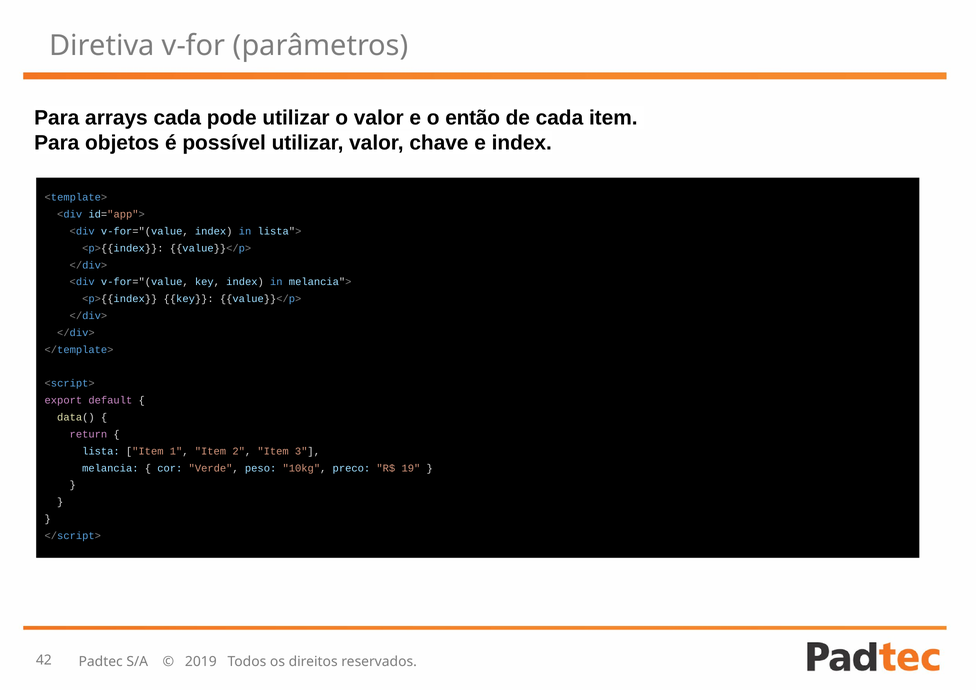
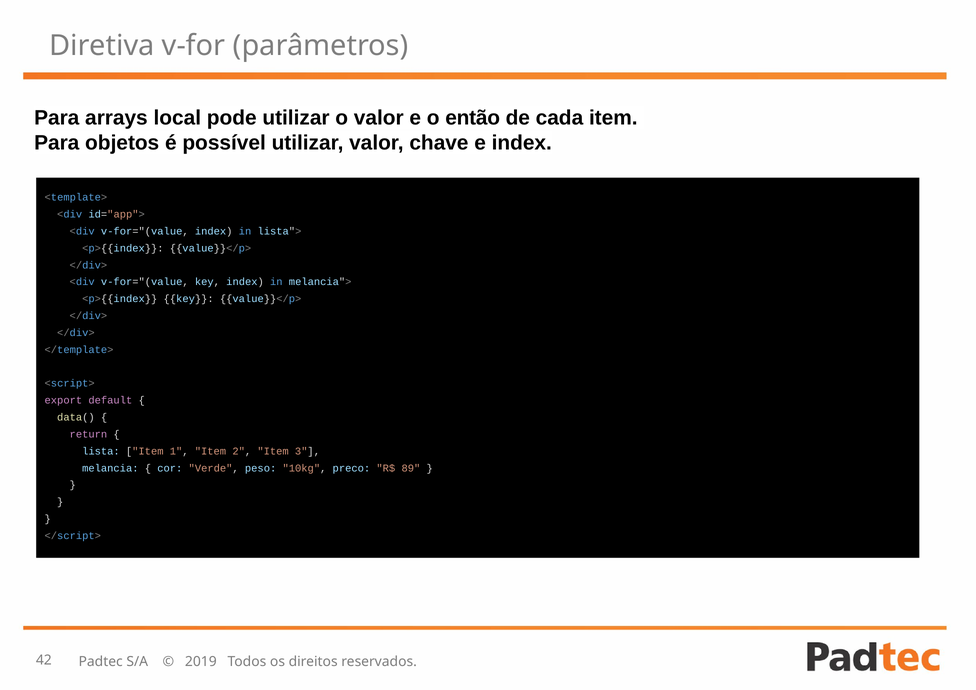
arrays cada: cada -> local (177, 118)
19: 19 -> 89 (411, 468)
